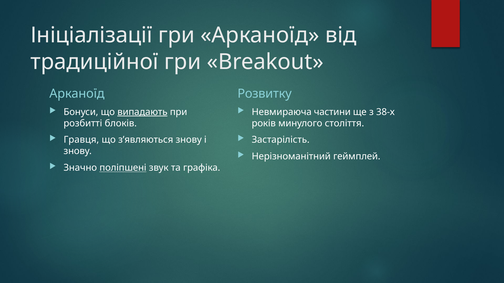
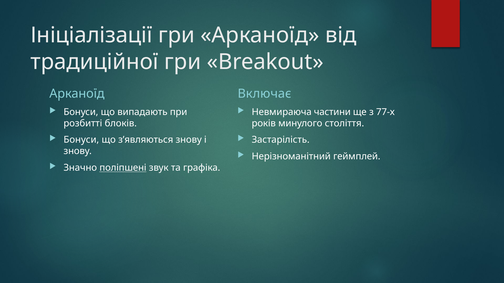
Розвитку: Розвитку -> Включає (264, 94)
випадають underline: present -> none (142, 112)
38-х: 38-х -> 77-х (385, 112)
Гравця: Гравця -> Бонуси (81, 140)
